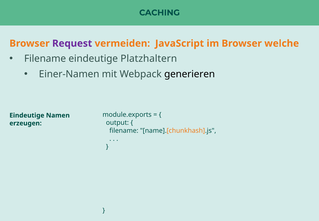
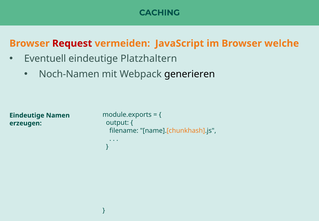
Request colour: purple -> red (72, 43)
Filename: Filename -> Eventuell (45, 59)
Einer-Namen: Einer-Namen -> Noch-Namen (69, 74)
